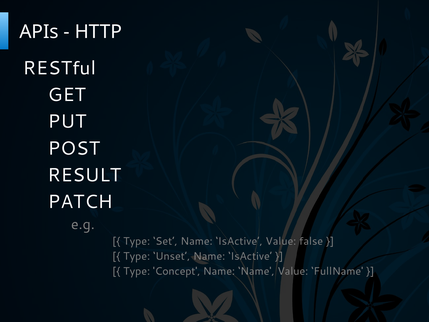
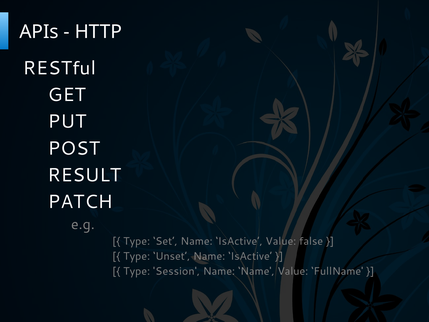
Concept: Concept -> Session (176, 271)
